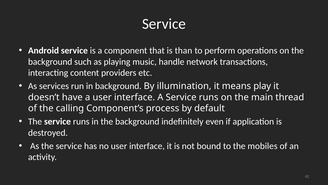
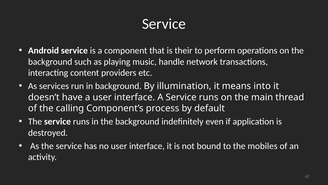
than: than -> their (184, 50)
play: play -> into (262, 86)
